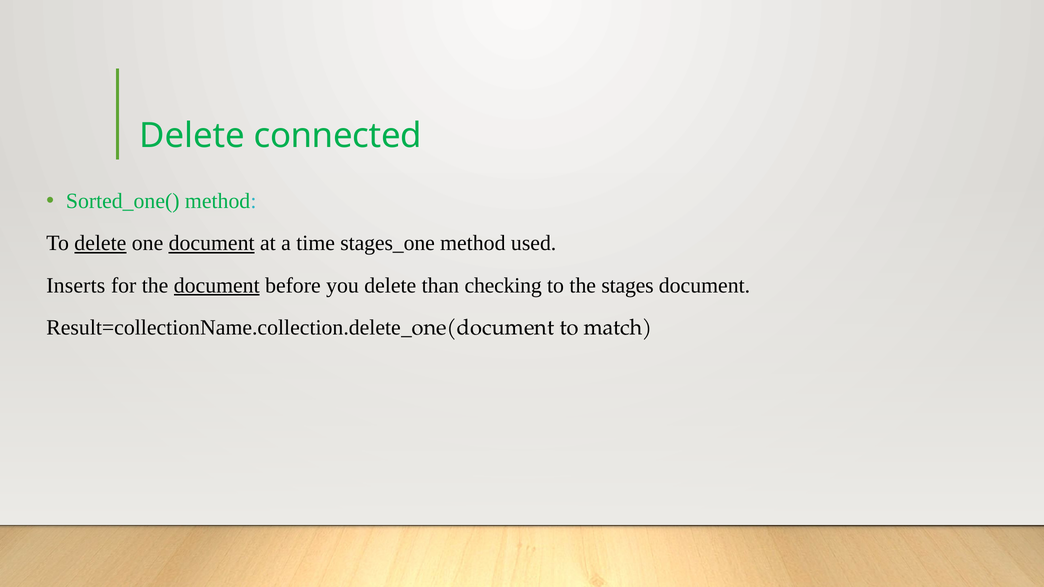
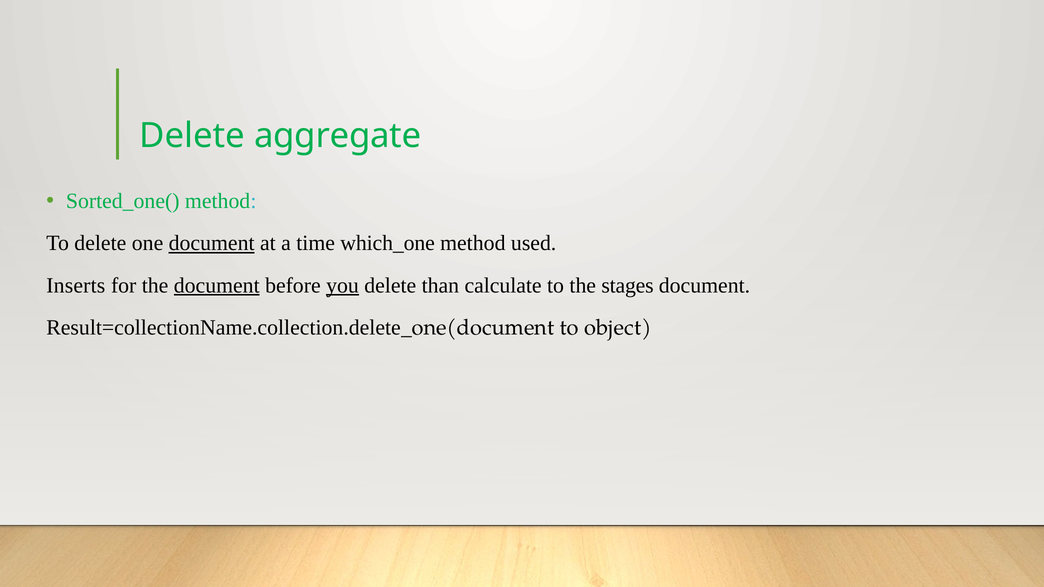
connected: connected -> aggregate (338, 136)
delete underline: present -> none (100, 243)
stages_one: stages_one -> which_one (388, 243)
you underline: none -> present (342, 286)
checking: checking -> calculate (503, 286)
match: match -> object (618, 328)
